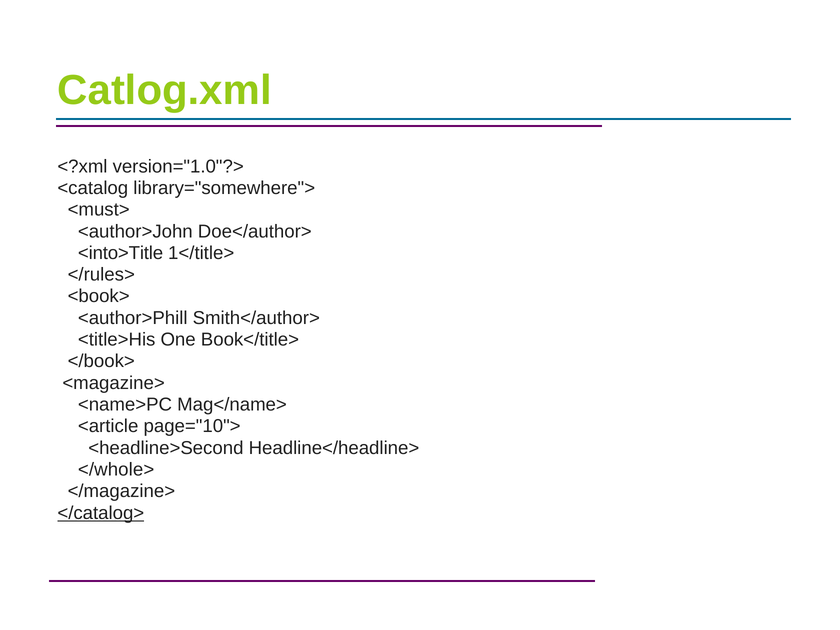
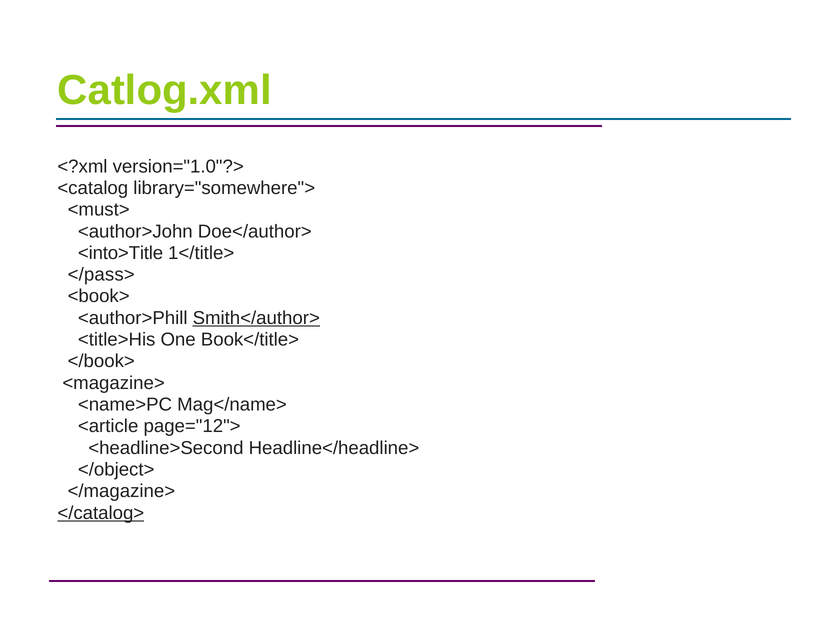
</rules>: </rules> -> </pass> (101, 275)
Smith</author> underline: none -> present (256, 318)
page="10">: page="10"> -> page="12"> (192, 426)
</whole>: </whole> -> </object> (116, 470)
